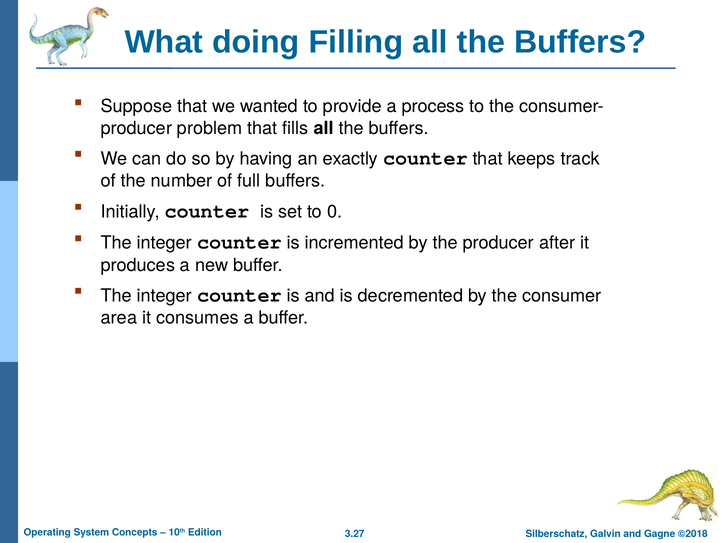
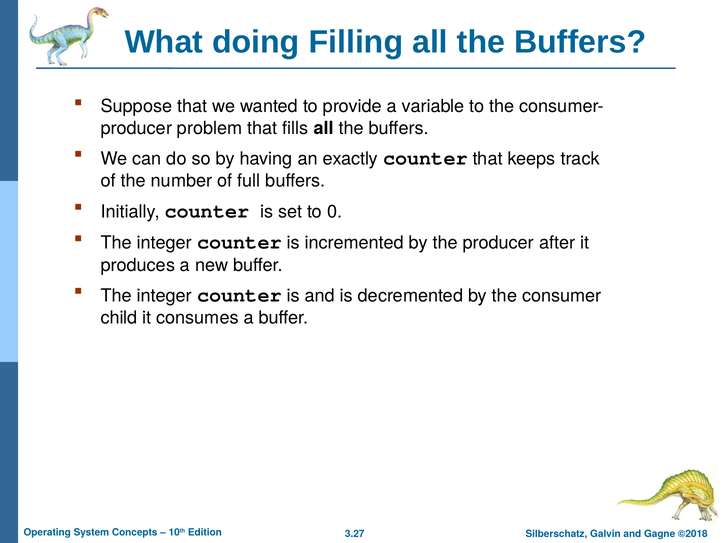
process: process -> variable (433, 106)
area: area -> child (119, 318)
